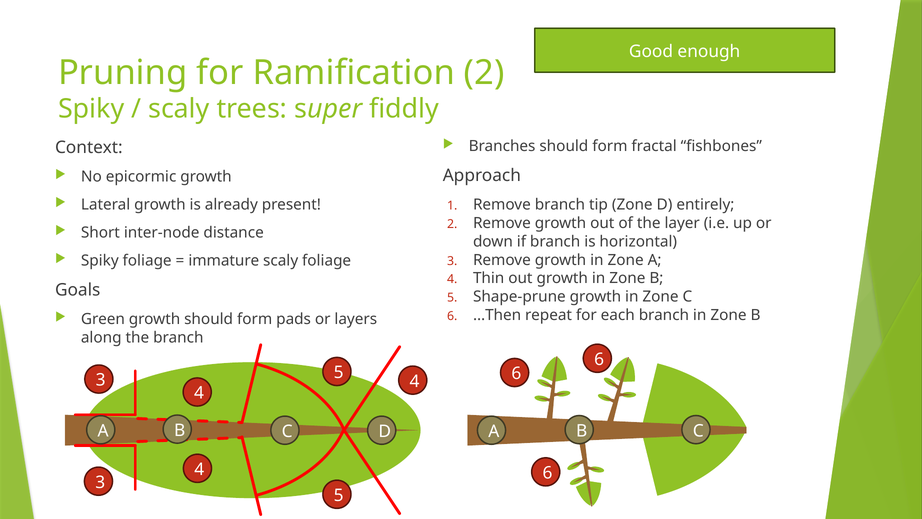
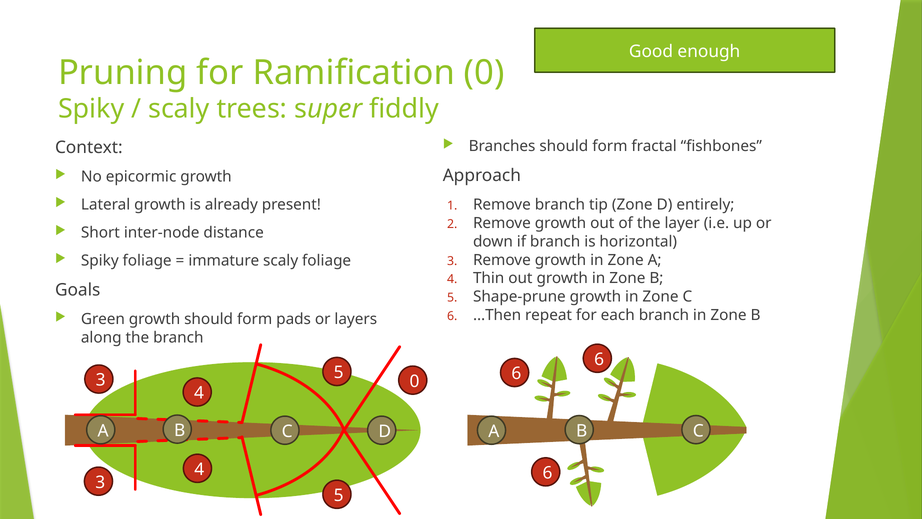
Ramification 2: 2 -> 0 (484, 73)
3 4: 4 -> 0 (415, 381)
